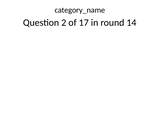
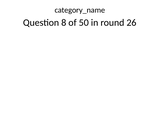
2: 2 -> 8 (64, 23)
17: 17 -> 50 (84, 23)
14: 14 -> 26 (131, 23)
